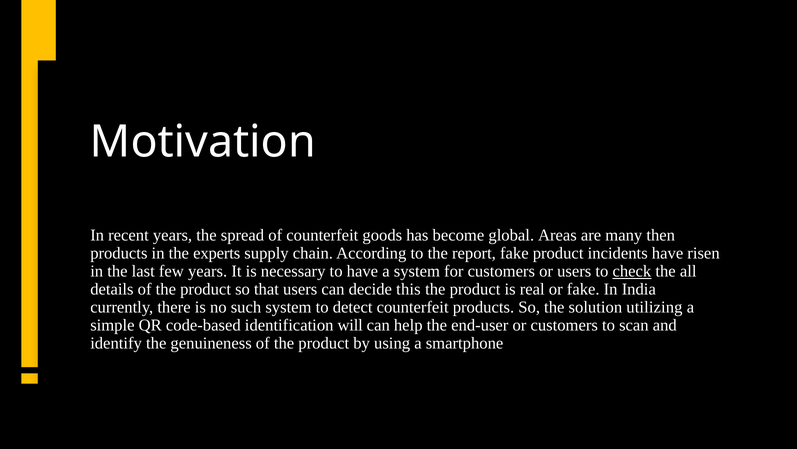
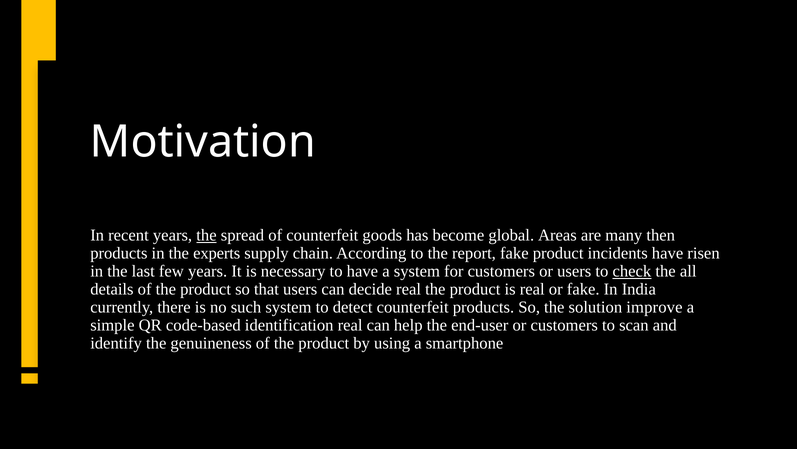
the underline: none -> present (206, 235)
decide this: this -> real (409, 289)
utilizing: utilizing -> improve (654, 307)
identification will: will -> real (350, 325)
